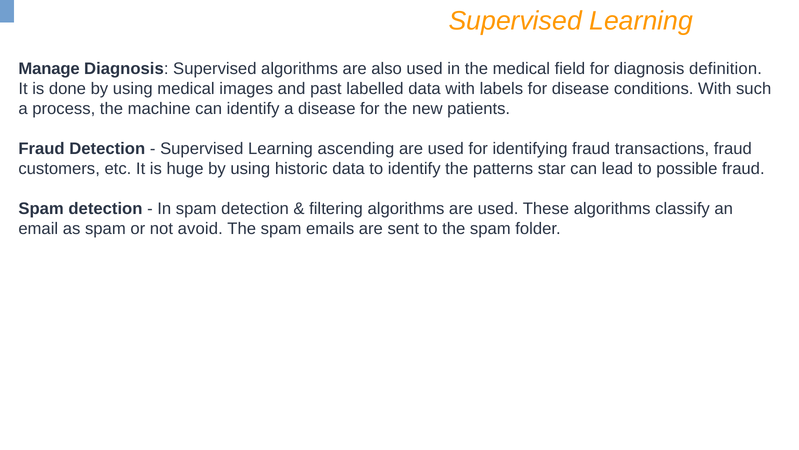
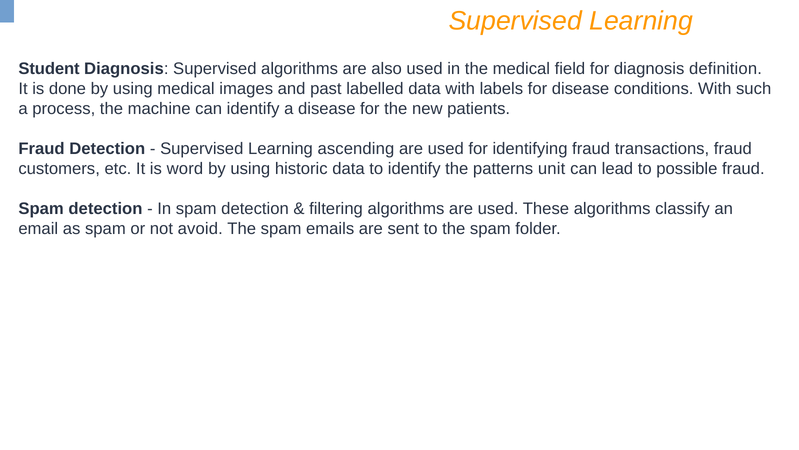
Manage: Manage -> Student (49, 69)
huge: huge -> word (185, 169)
star: star -> unit (552, 169)
